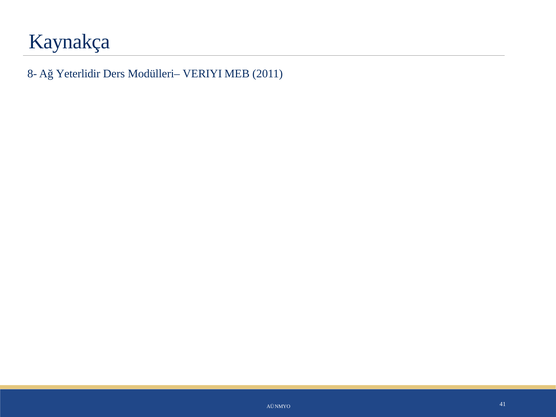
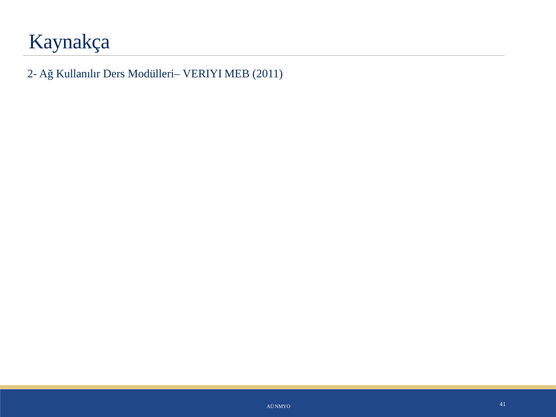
8-: 8- -> 2- (32, 74)
Yeterlidir: Yeterlidir -> Kullanılır (78, 74)
